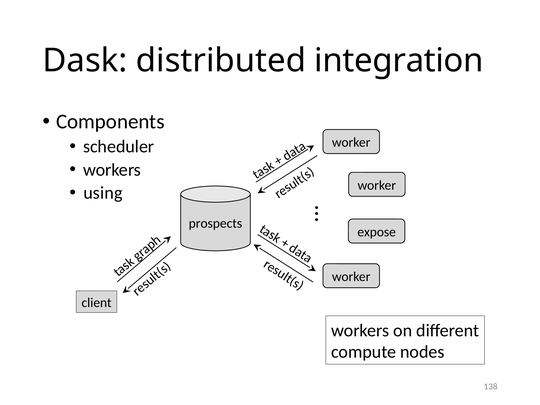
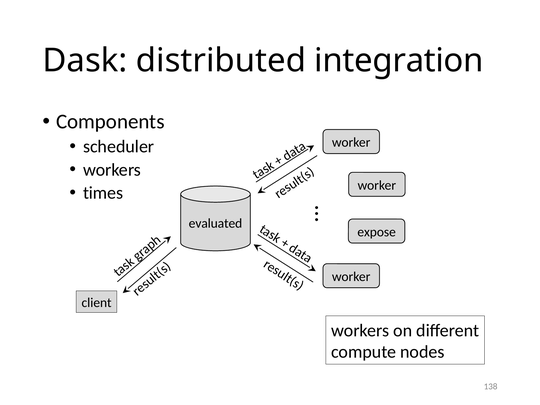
using: using -> times (103, 193)
prospects: prospects -> evaluated (215, 223)
